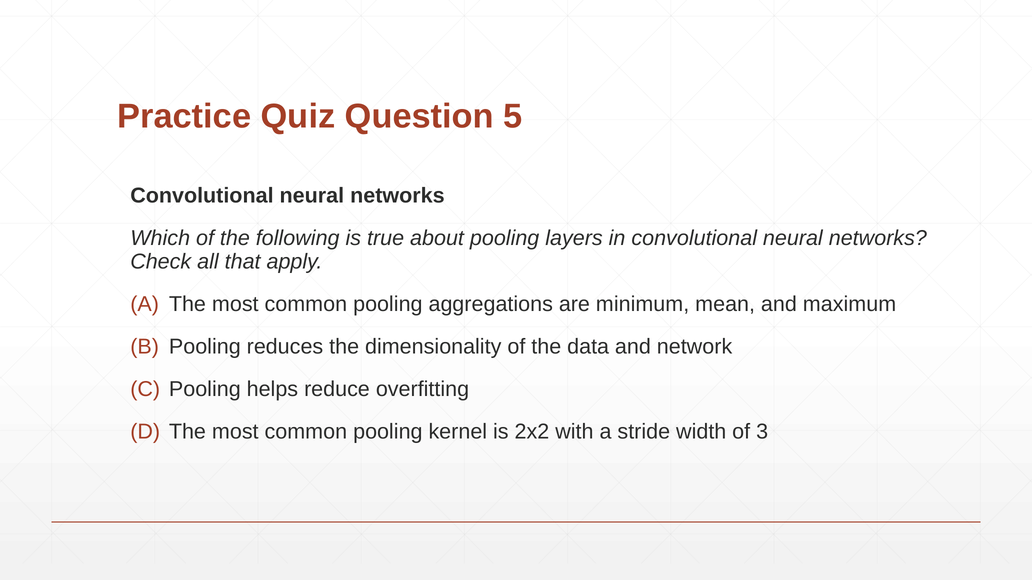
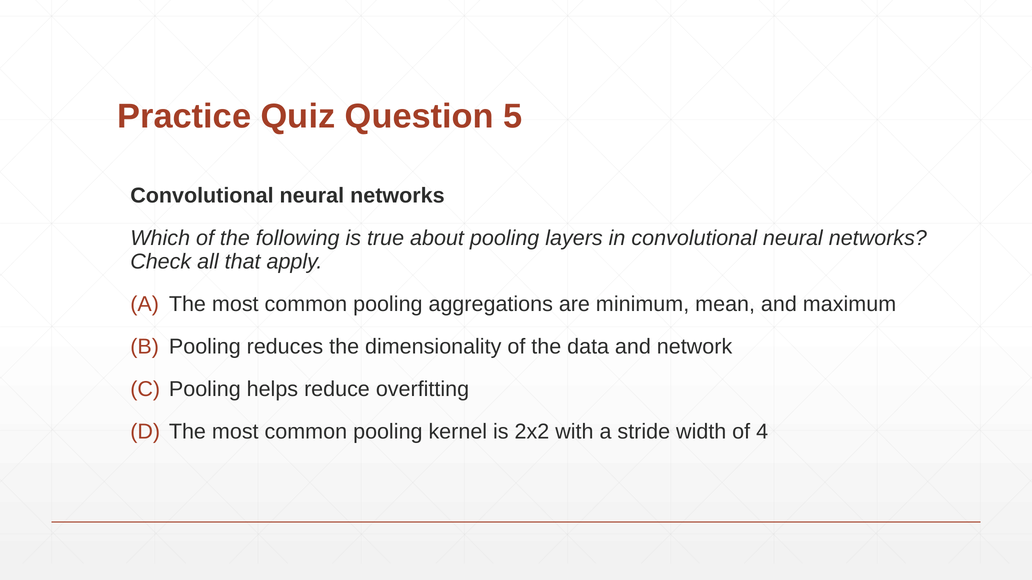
3: 3 -> 4 (762, 432)
